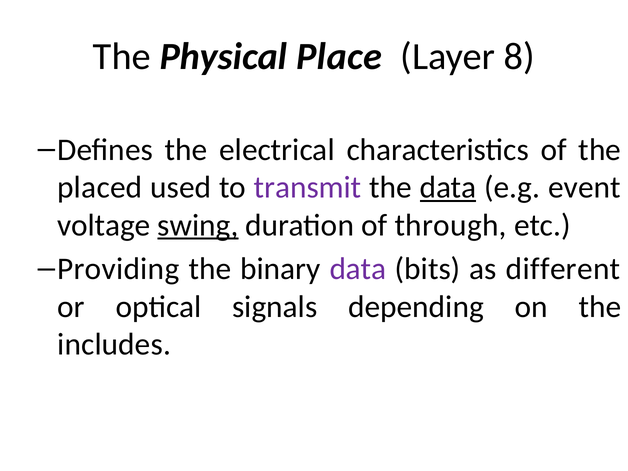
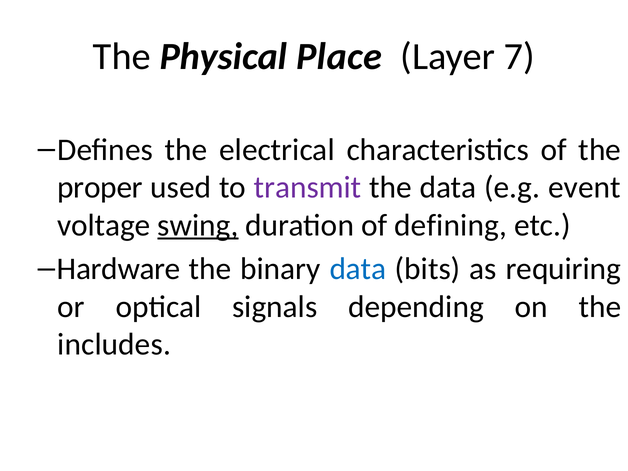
8: 8 -> 7 (519, 56)
placed: placed -> proper (100, 187)
data underline: present -> none (448, 187)
through: through -> defining (451, 225)
Providing: Providing -> Hardware (119, 269)
data colour: purple -> blue (358, 269)
different: different -> requiring (563, 269)
